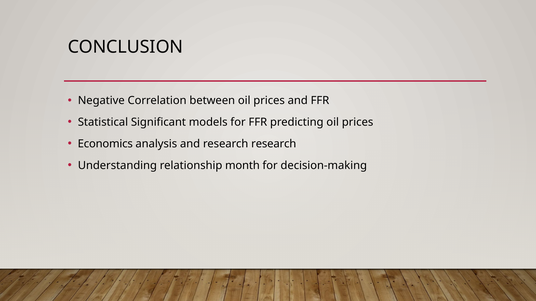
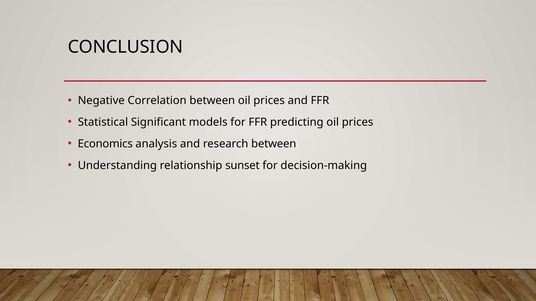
research research: research -> between (274, 144)
month: month -> sunset (242, 166)
